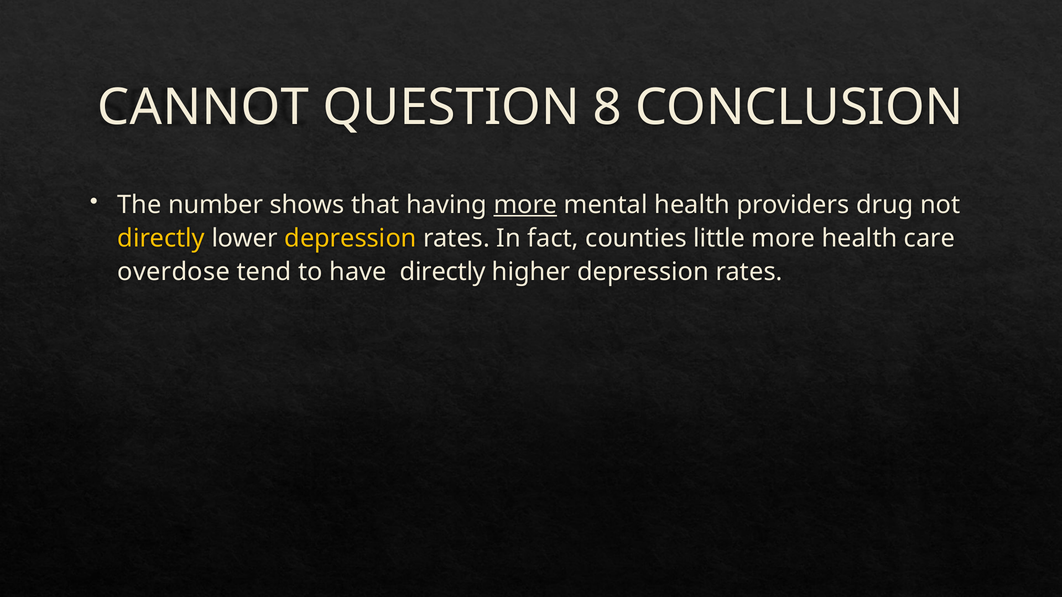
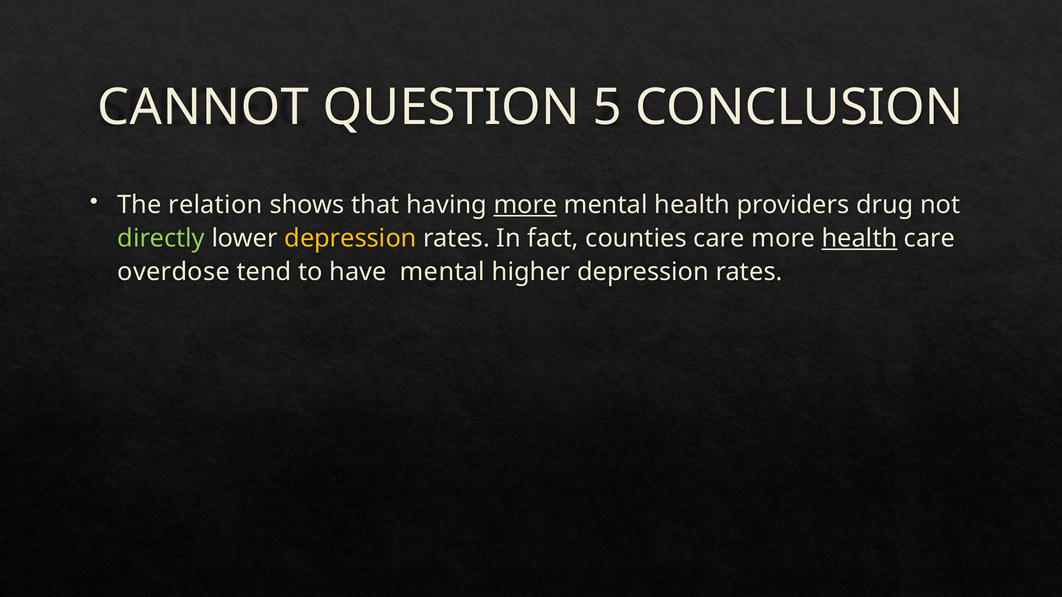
8: 8 -> 5 (607, 108)
number: number -> relation (215, 205)
directly colour: yellow -> light green (161, 238)
counties little: little -> care (719, 238)
health underline: none -> present (860, 238)
have directly: directly -> mental (442, 272)
